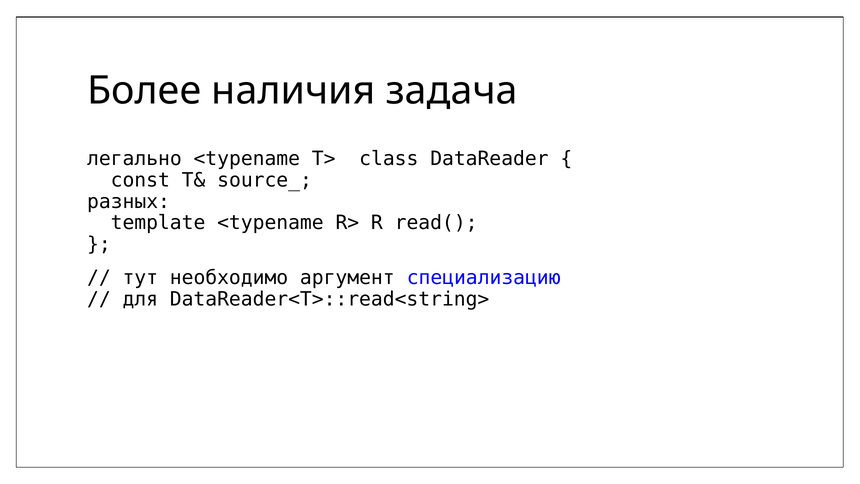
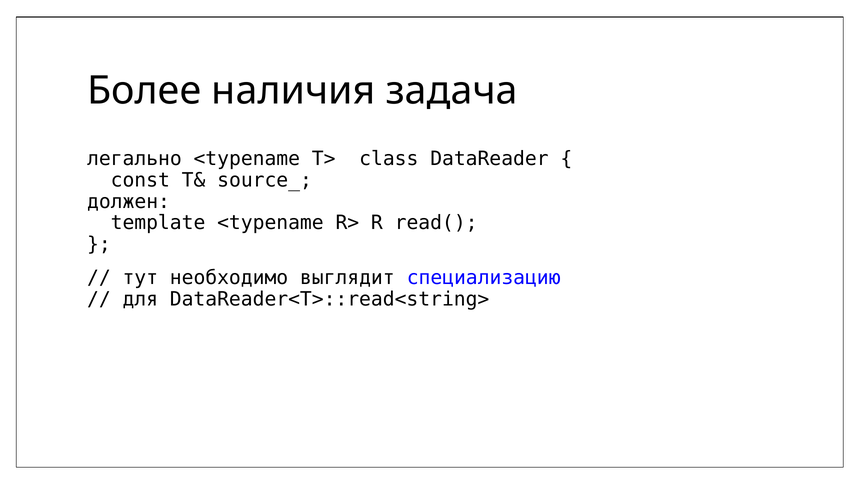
разных: разных -> должен (129, 201)
аргумент: аргумент -> выглядит (347, 278)
